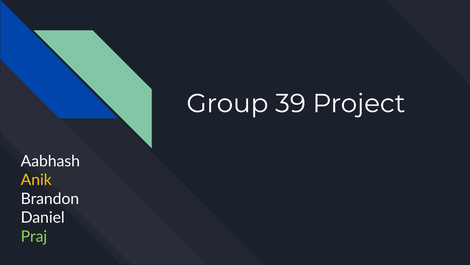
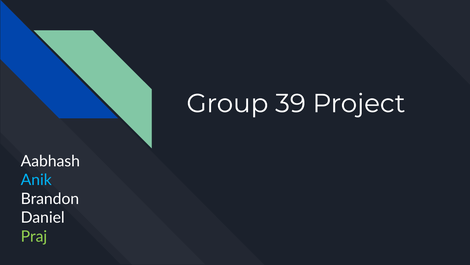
Anik colour: yellow -> light blue (36, 180)
